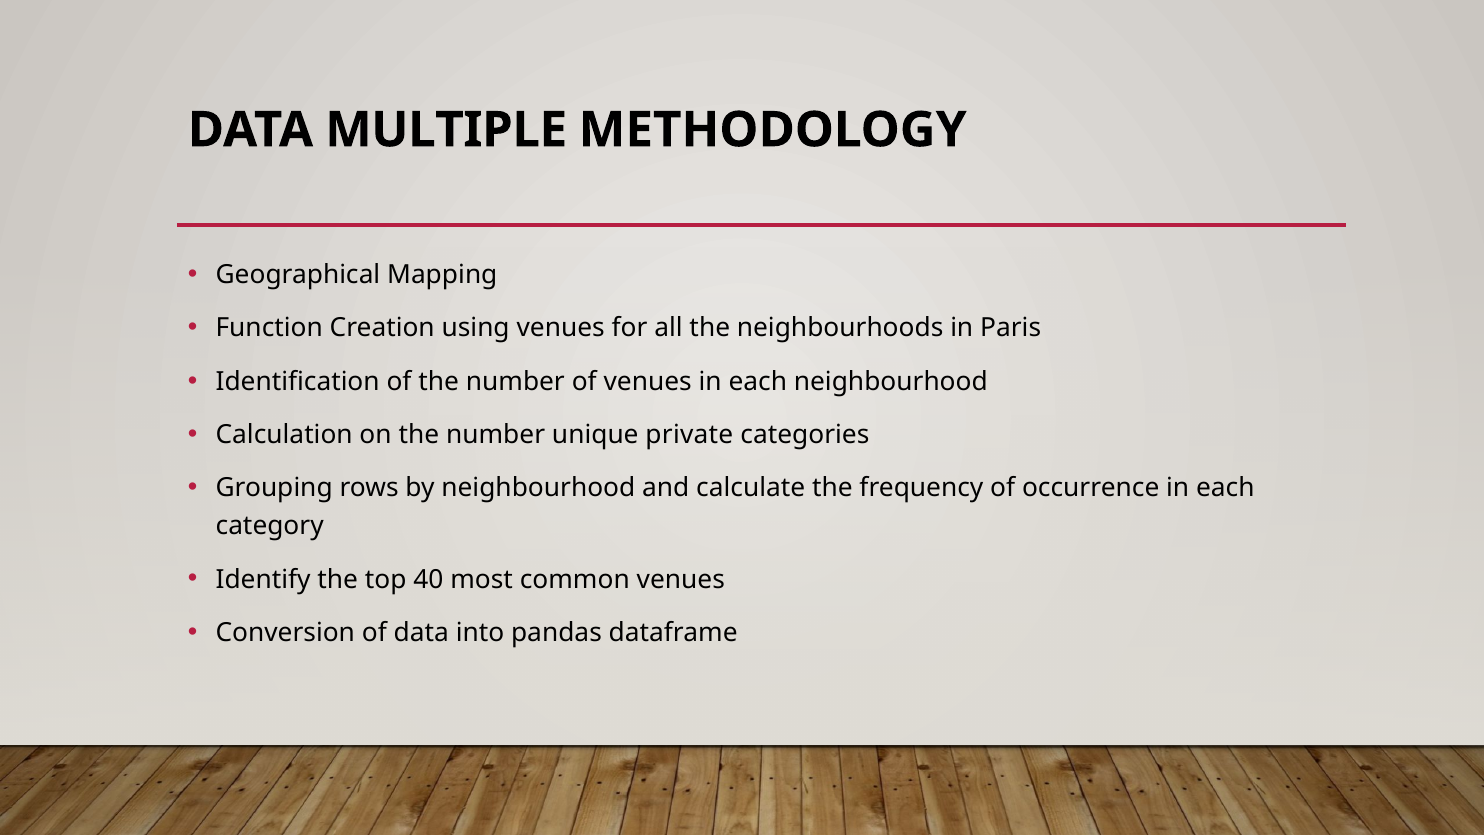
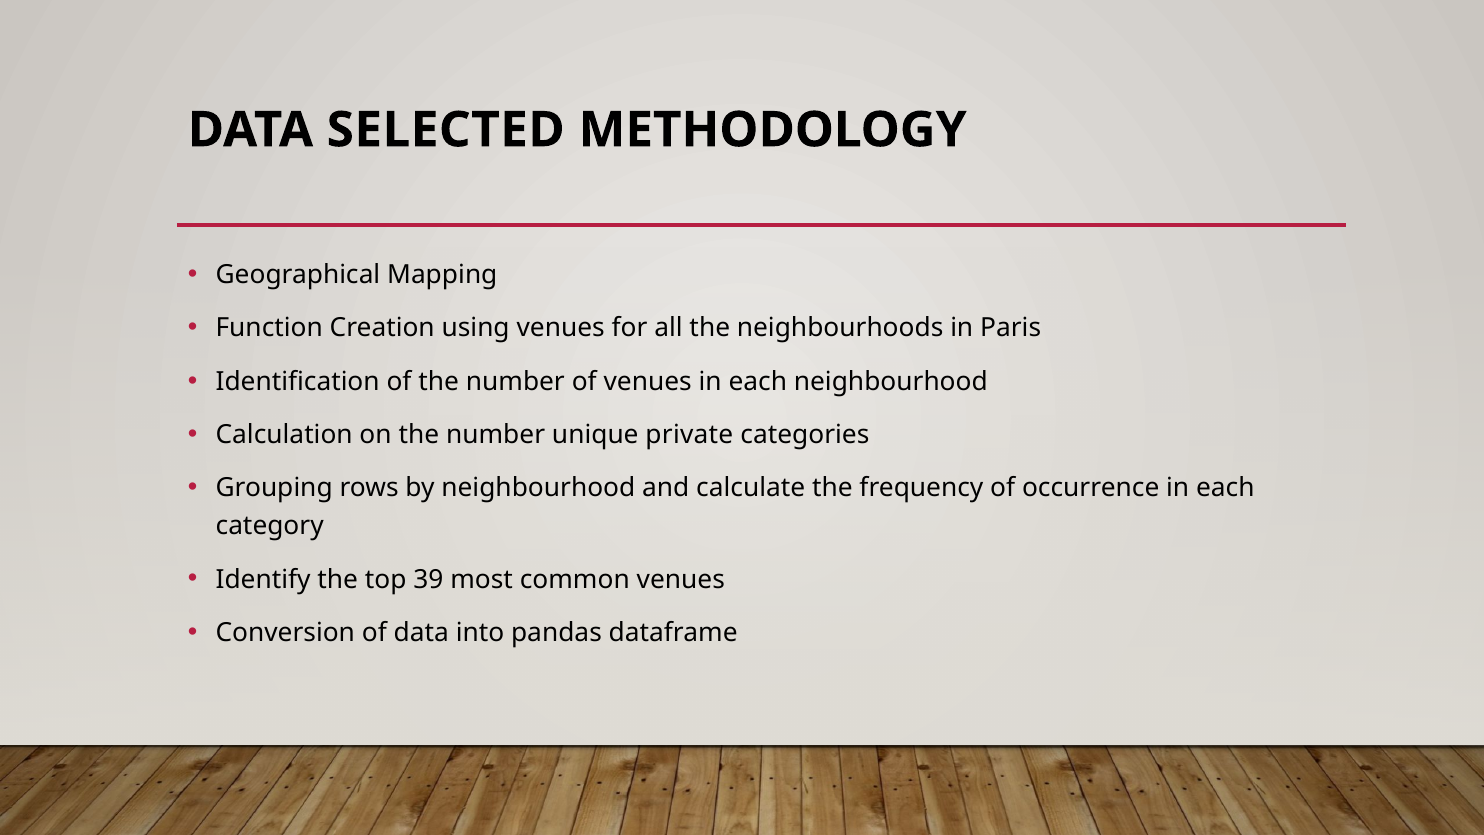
MULTIPLE: MULTIPLE -> SELECTED (446, 130)
40: 40 -> 39 (428, 579)
